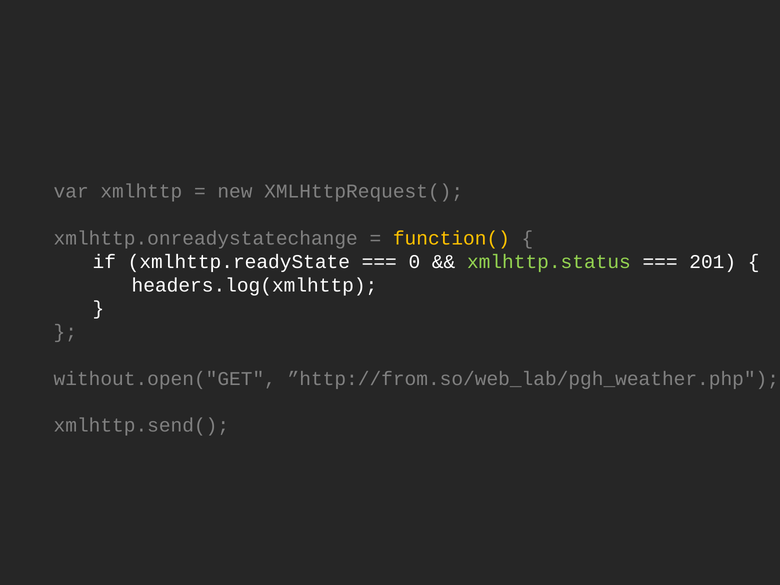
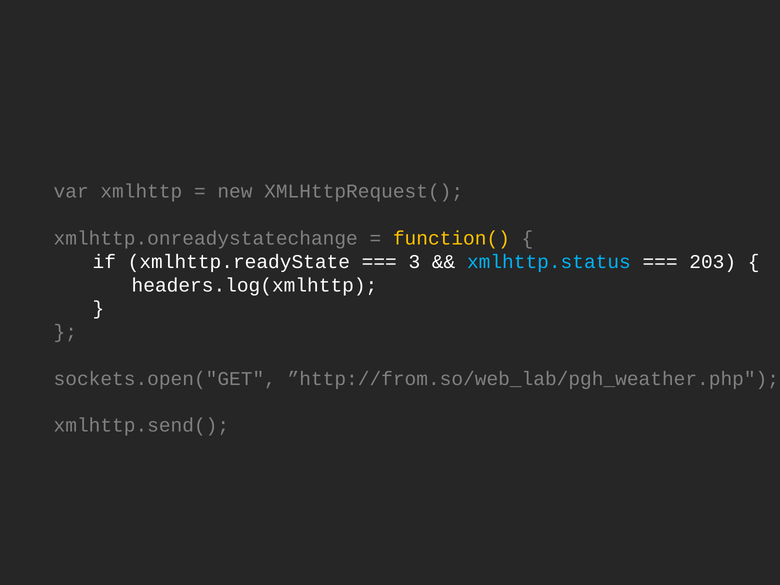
0: 0 -> 3 (414, 262)
xmlhttp.status colour: light green -> light blue (549, 262)
201: 201 -> 203 (713, 262)
without.open("GET: without.open("GET -> sockets.open("GET (165, 379)
